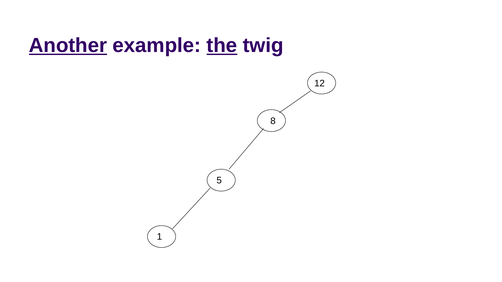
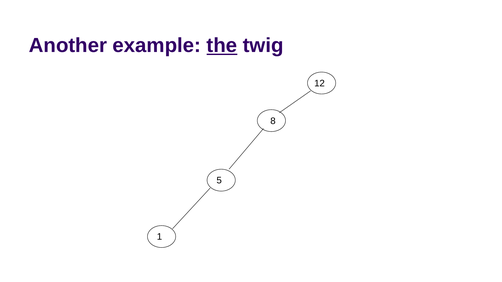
Another underline: present -> none (68, 46)
